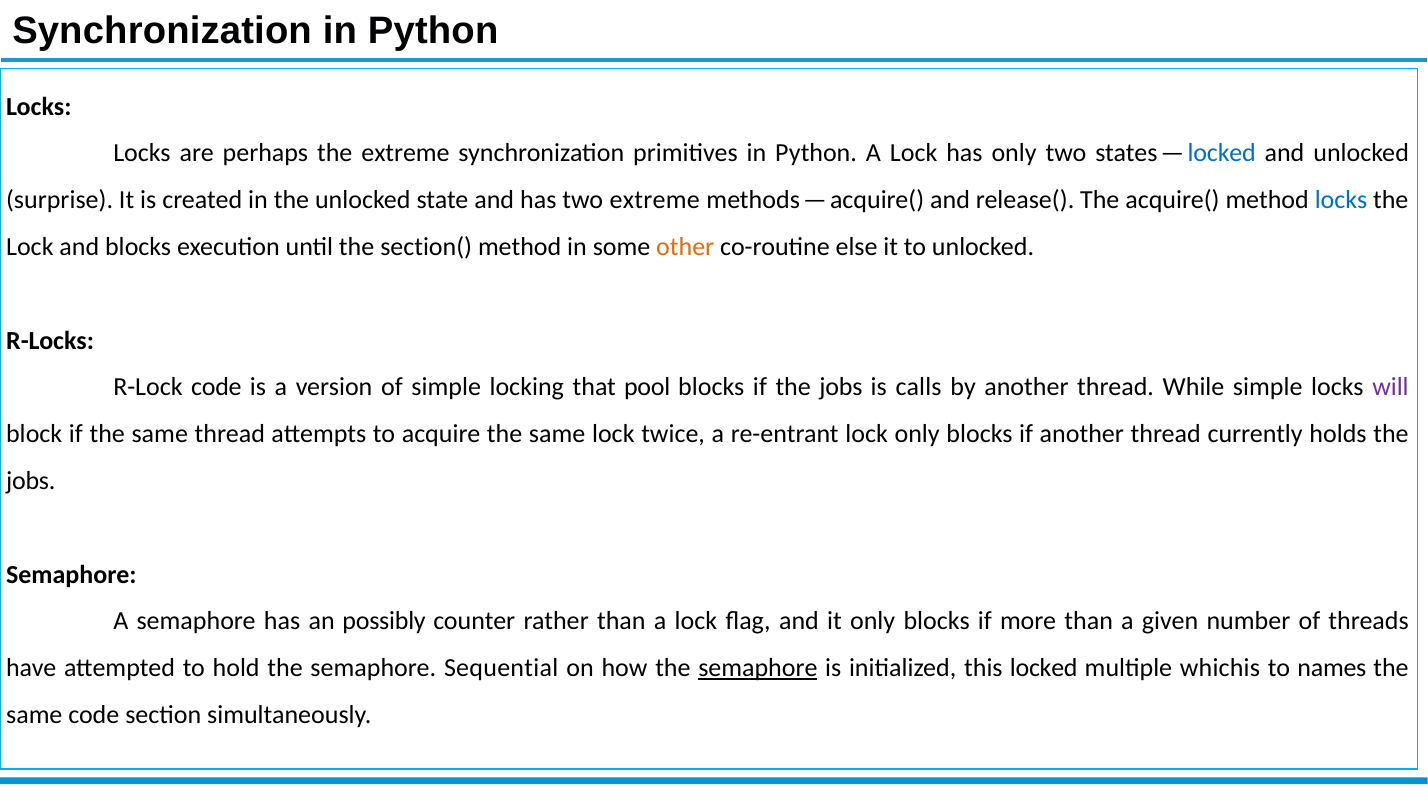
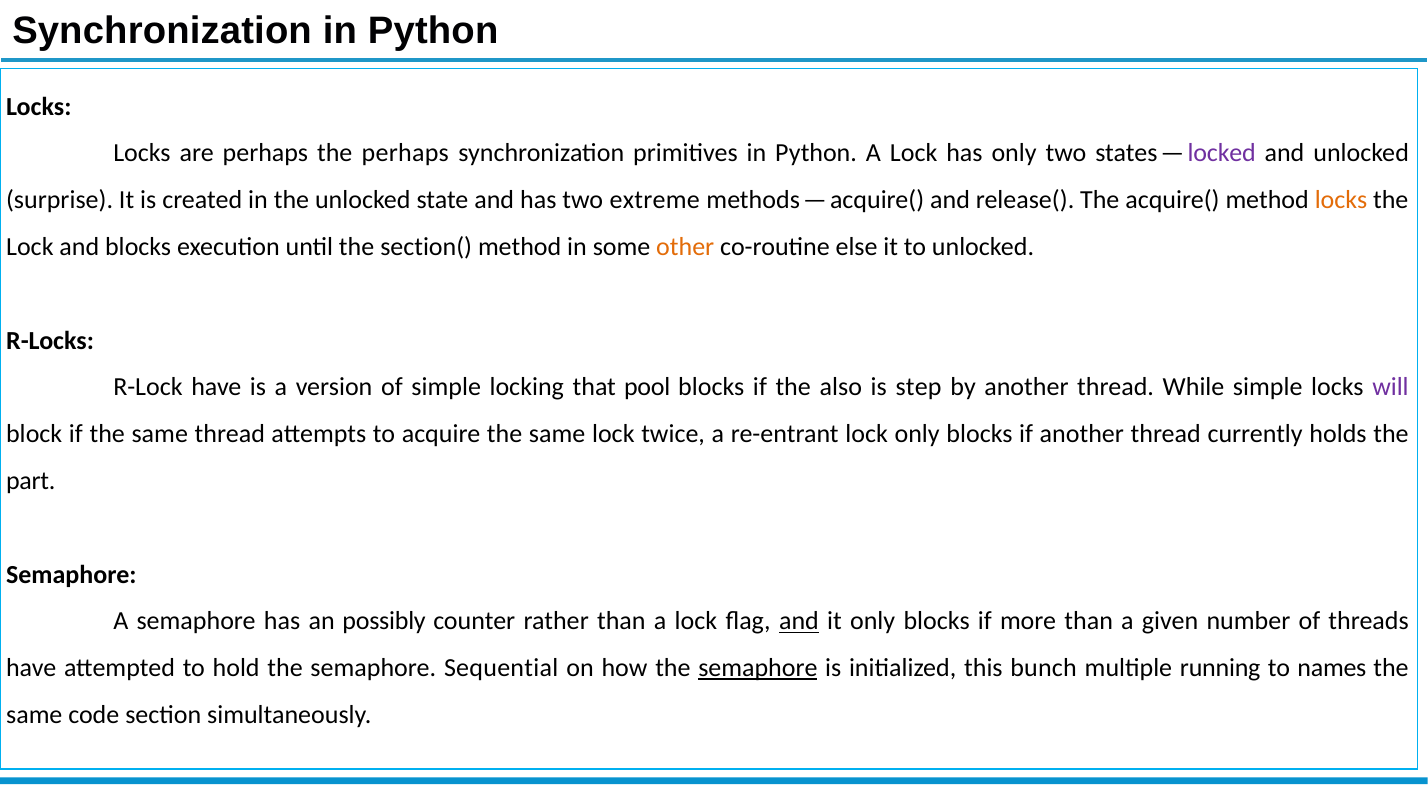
the extreme: extreme -> perhaps (405, 153)
locked colour: blue -> purple (1222, 153)
locks colour: blue -> orange (1341, 200)
R-Lock code: code -> have (216, 387)
if the jobs: jobs -> also (841, 387)
calls: calls -> step (919, 387)
jobs: jobs -> part (31, 481)
and underline: none -> present (799, 621)
this locked: locked -> bunch (1044, 668)
whichis: whichis -> running (1220, 668)
